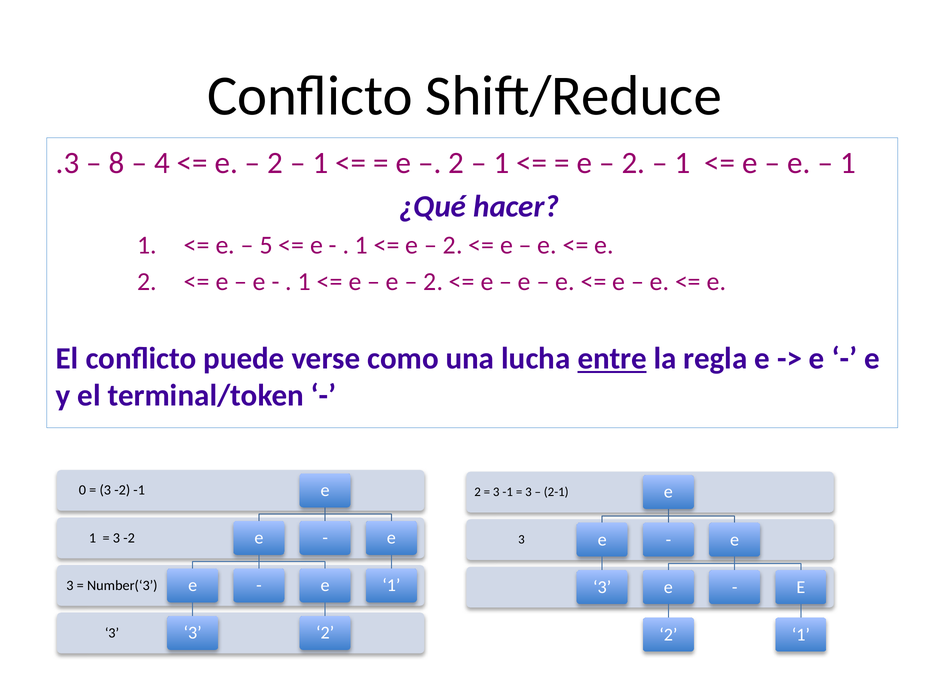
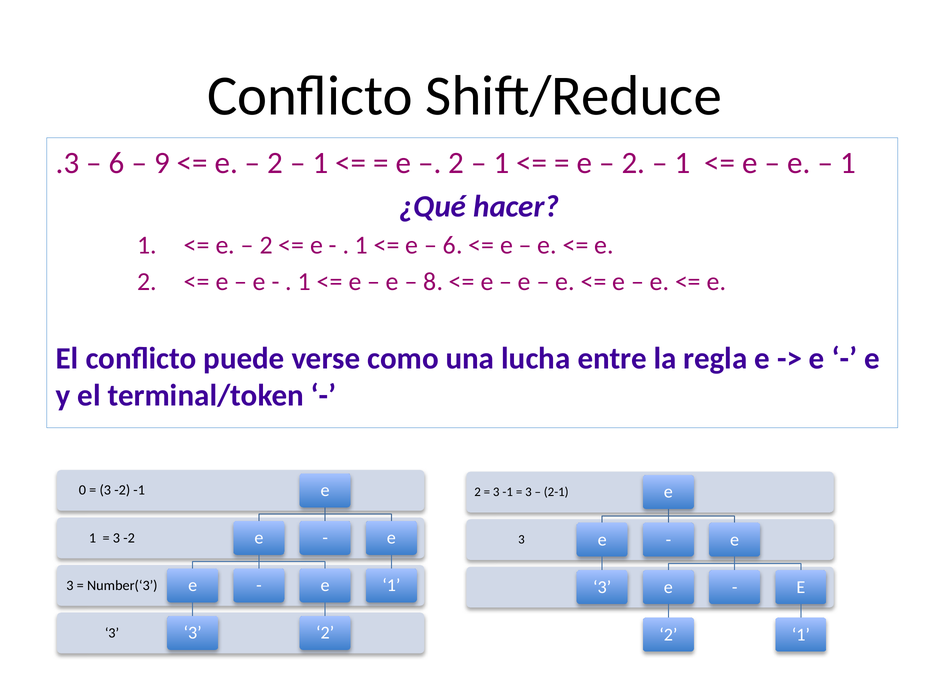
8: 8 -> 6 (117, 163)
4: 4 -> 9 (162, 163)
5: 5 -> 2 (266, 246)
2: 2 -> 6 (453, 246)
2: 2 -> 8 (433, 282)
entre underline: present -> none (612, 359)
